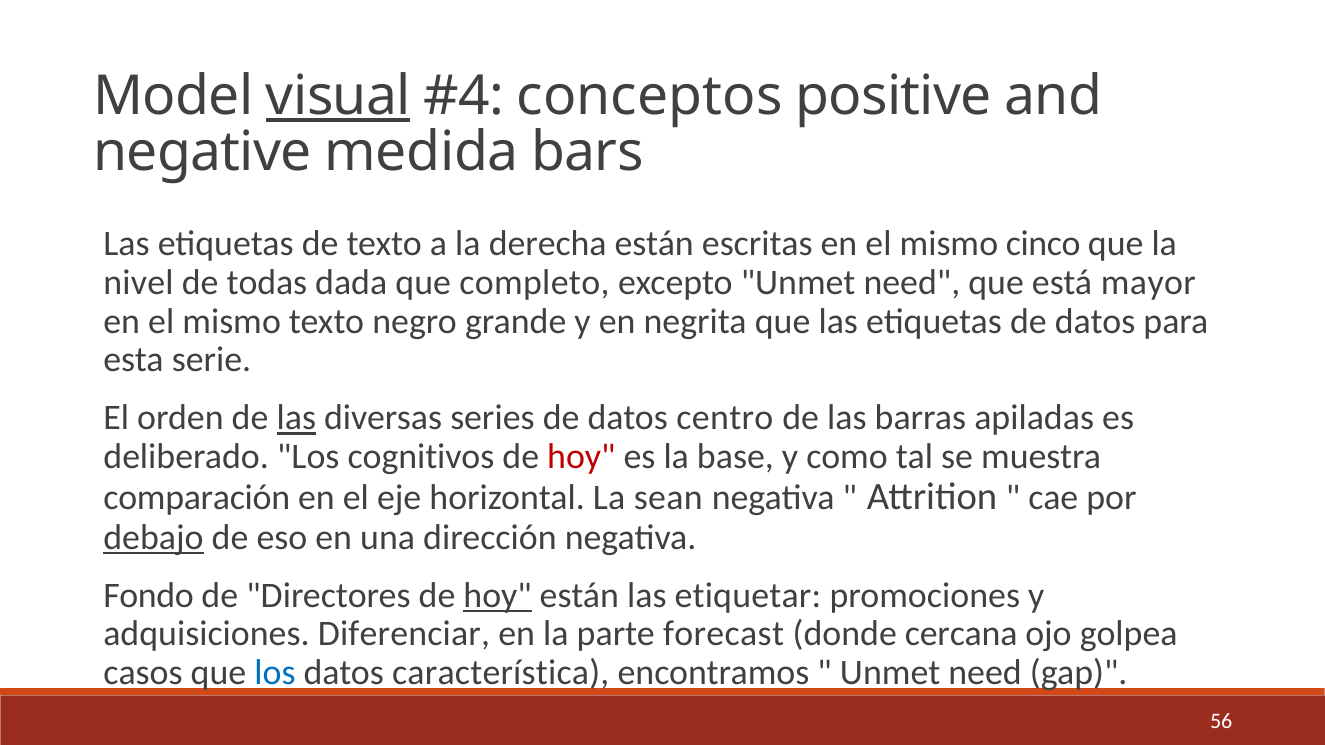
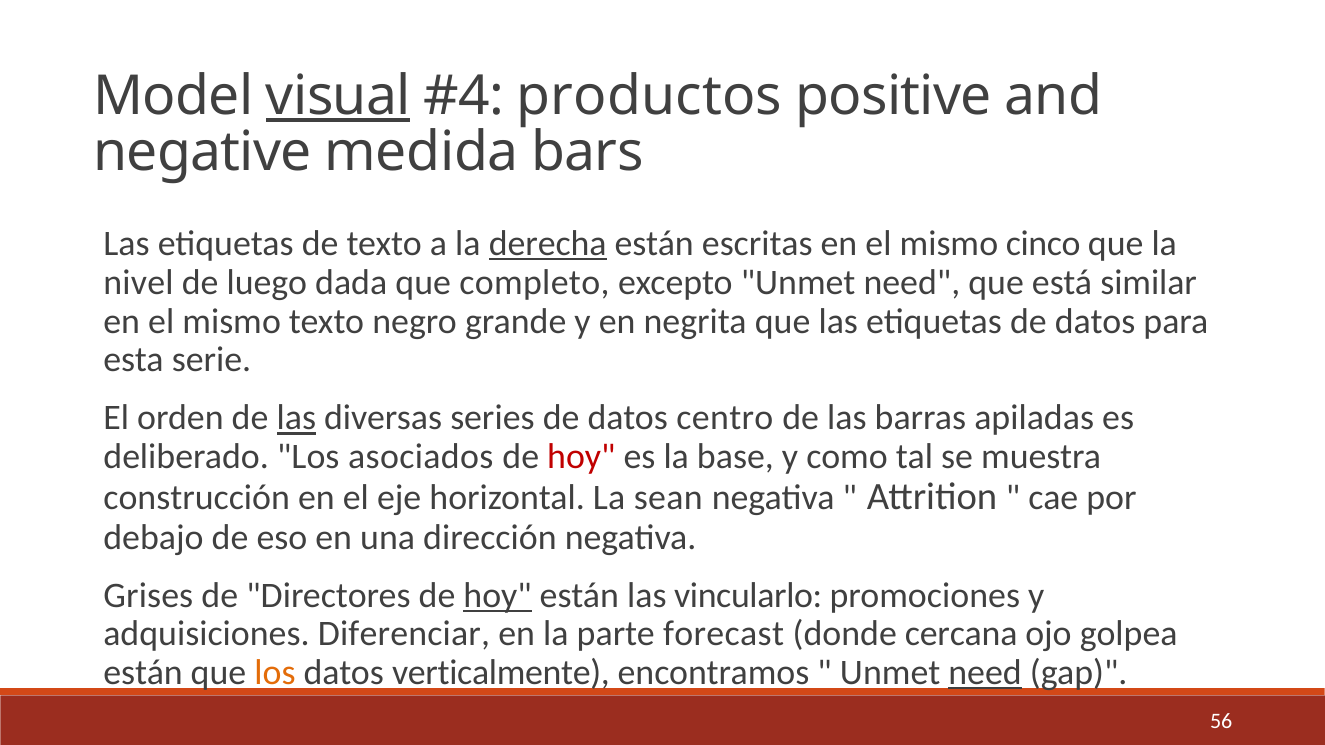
conceptos: conceptos -> productos (650, 96)
derecha underline: none -> present (548, 244)
todas: todas -> luego (267, 283)
mayor: mayor -> similar (1149, 283)
cognitivos: cognitivos -> asociados (421, 457)
comparación: comparación -> construcción (197, 498)
debajo underline: present -> none (153, 537)
Fondo: Fondo -> Grises (148, 596)
etiquetar: etiquetar -> vincularlo (748, 596)
casos: casos -> están (143, 673)
los colour: blue -> orange (275, 673)
característica: característica -> verticalmente (501, 673)
need underline: none -> present (985, 673)
